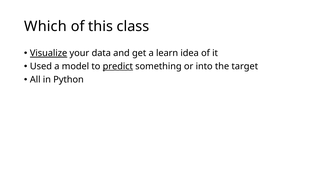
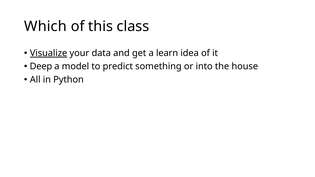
Used: Used -> Deep (41, 66)
predict underline: present -> none (118, 66)
target: target -> house (245, 66)
